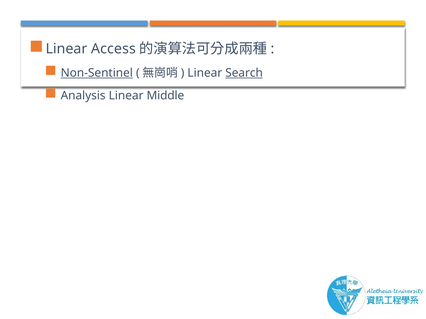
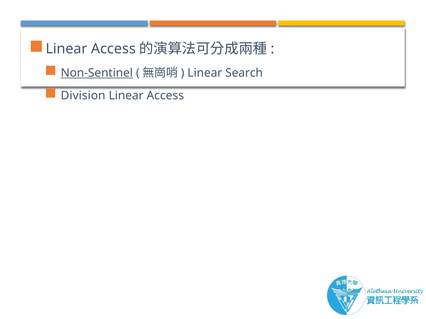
Search underline: present -> none (244, 73)
Analysis: Analysis -> Division (83, 96)
Middle: Middle -> Access (165, 96)
